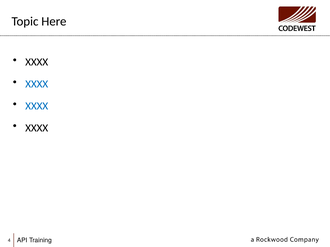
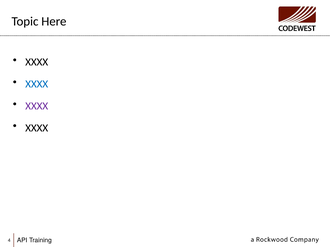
XXXX colour: blue -> purple (37, 106)
